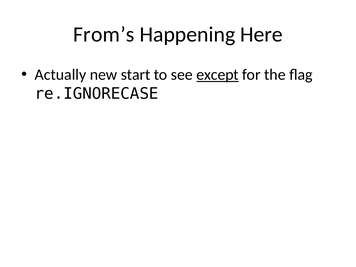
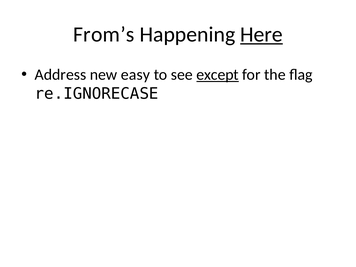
Here underline: none -> present (261, 34)
Actually: Actually -> Address (60, 75)
start: start -> easy (135, 75)
